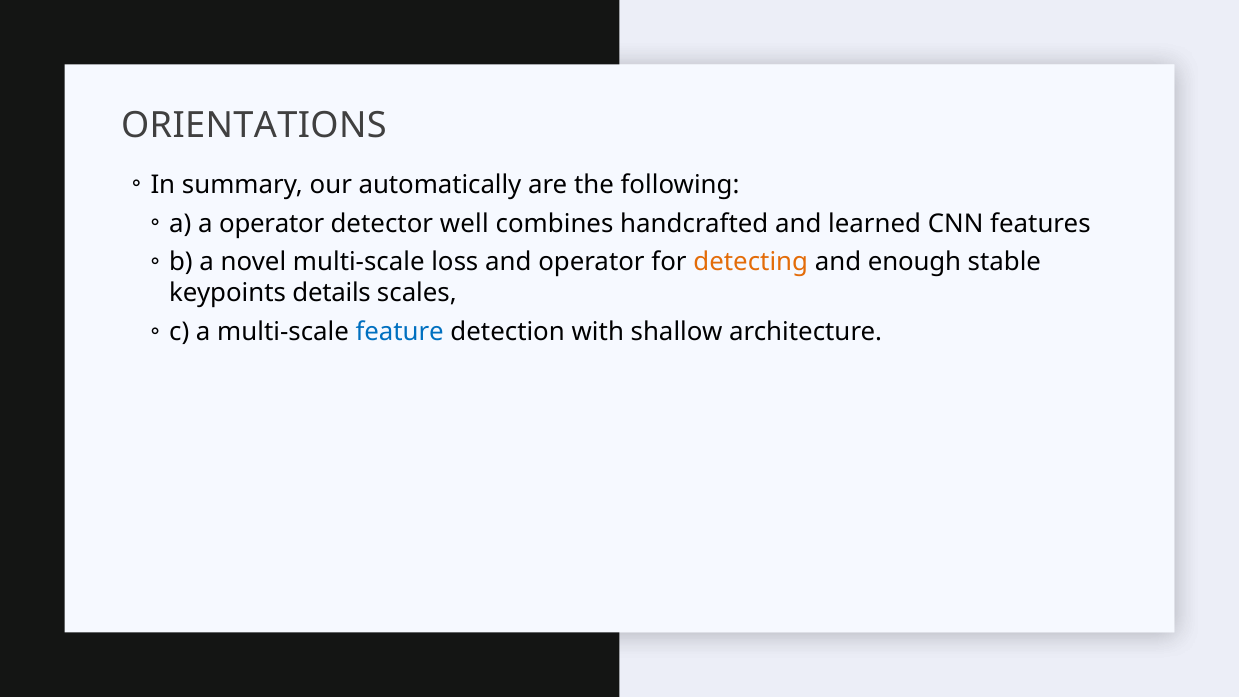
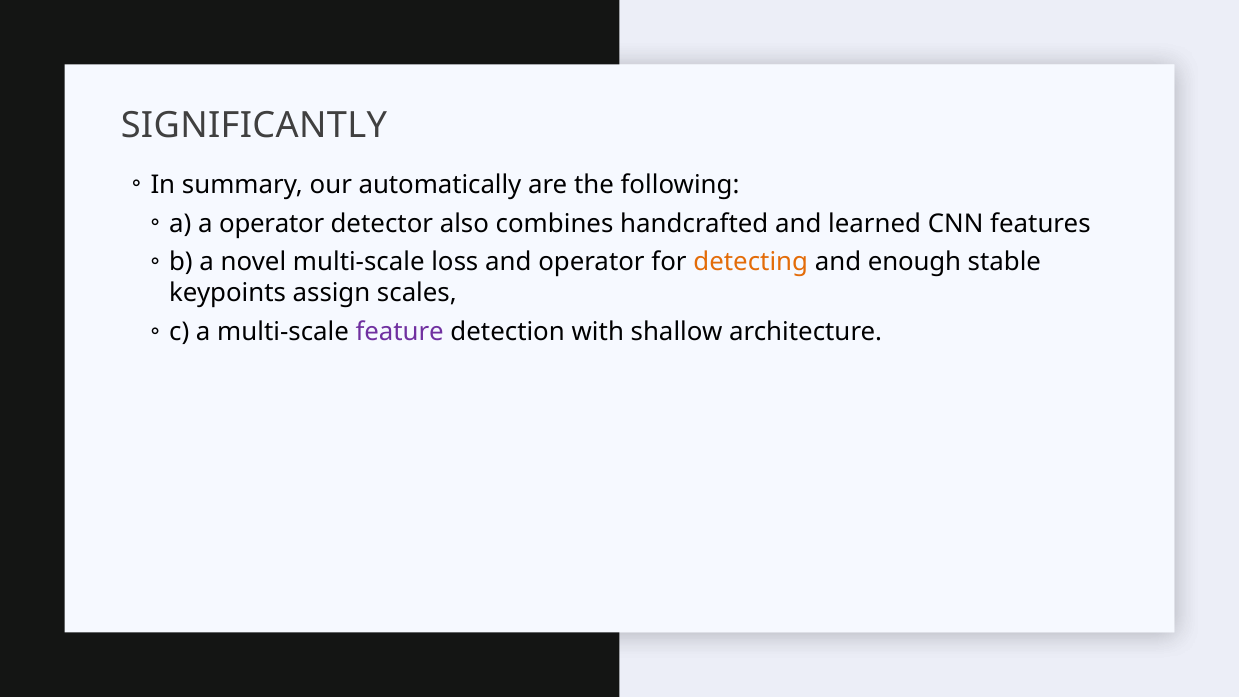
ORIENTATIONS: ORIENTATIONS -> SIGNIFICANTLY (254, 125)
well: well -> also (464, 224)
details: details -> assign (332, 293)
feature colour: blue -> purple (400, 332)
